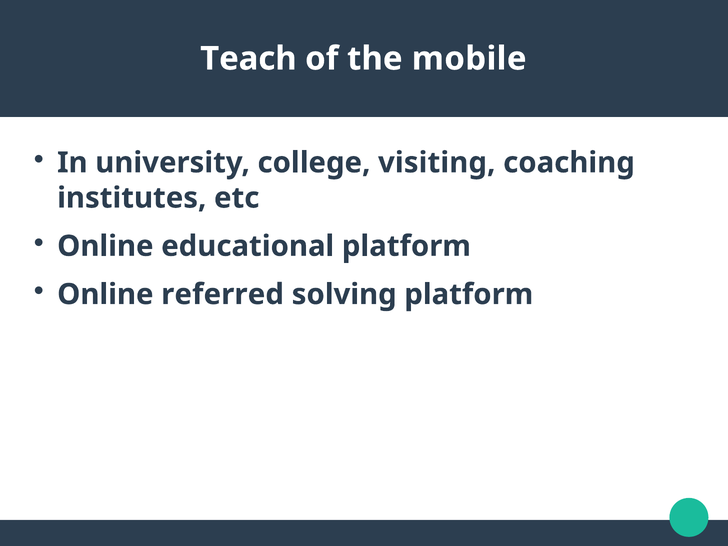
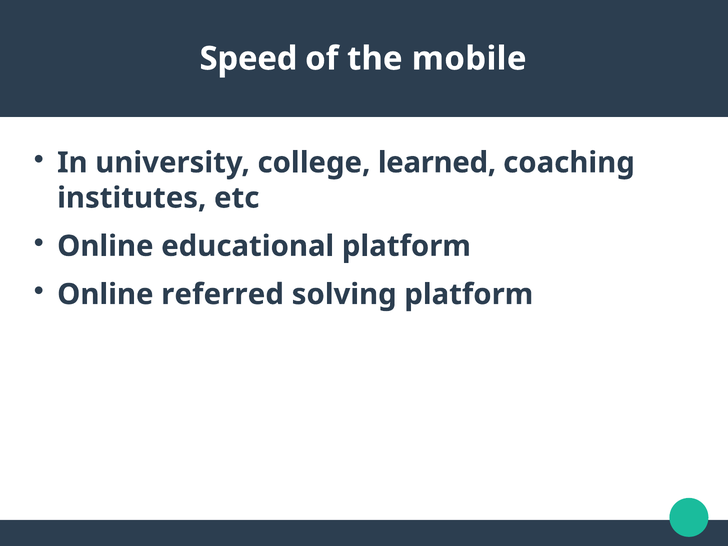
Teach: Teach -> Speed (249, 59)
visiting: visiting -> learned (437, 163)
